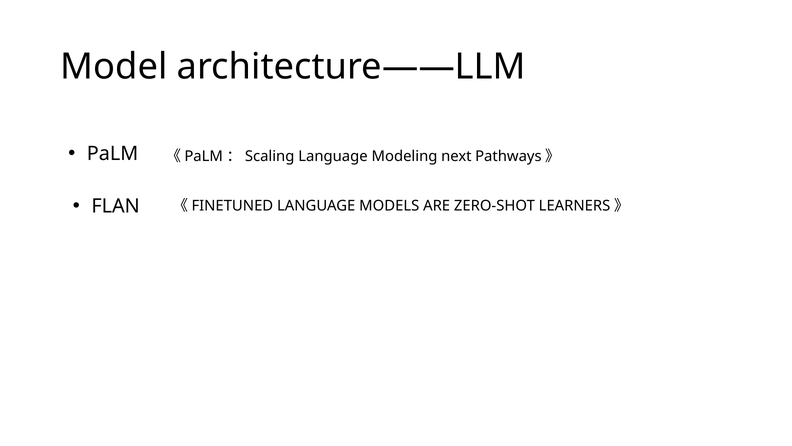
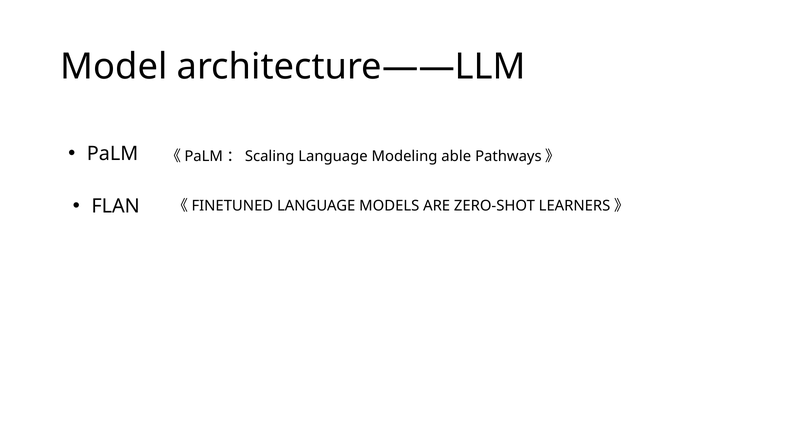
next: next -> able (456, 156)
